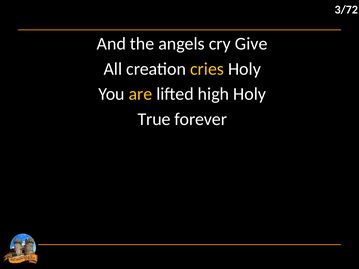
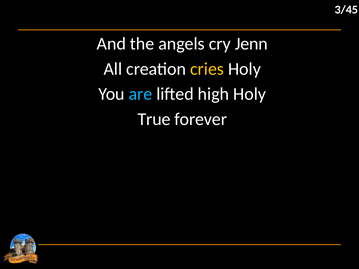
3/72: 3/72 -> 3/45 (346, 10)
Give: Give -> Jenn (251, 44)
are colour: yellow -> light blue (141, 94)
